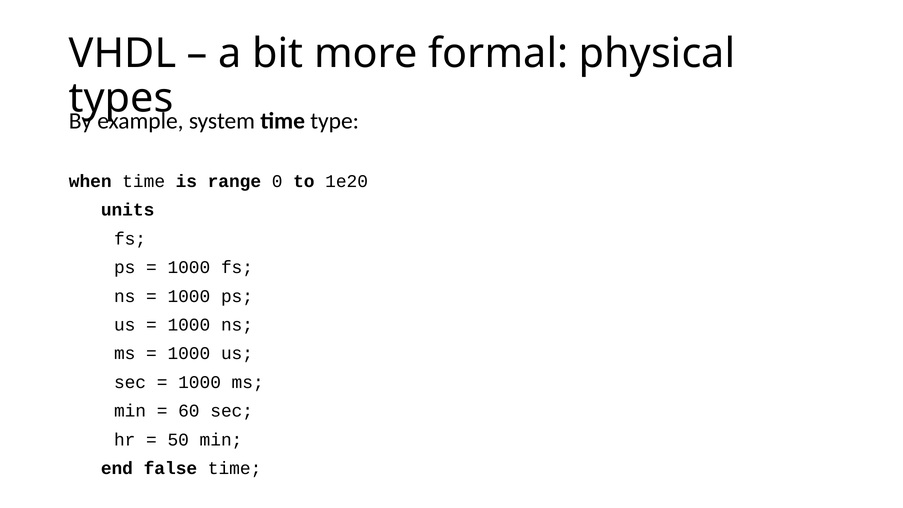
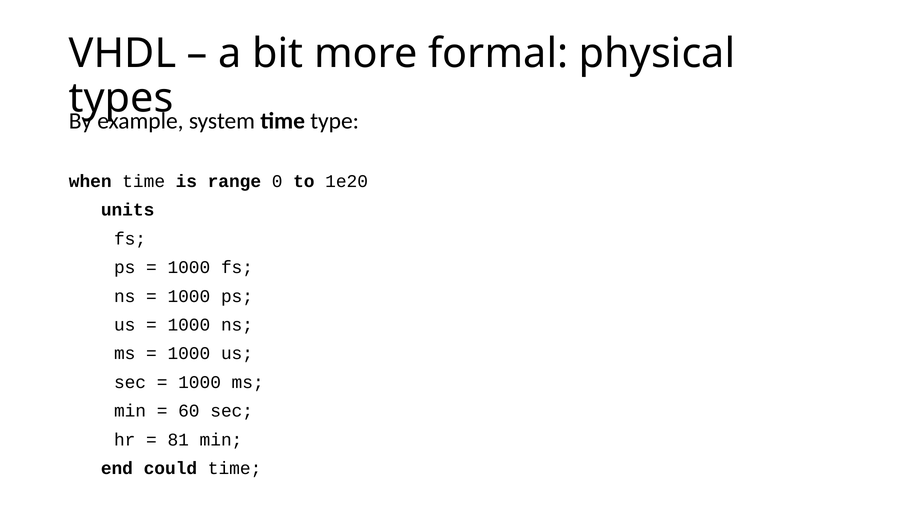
50: 50 -> 81 (178, 440)
false: false -> could (170, 468)
